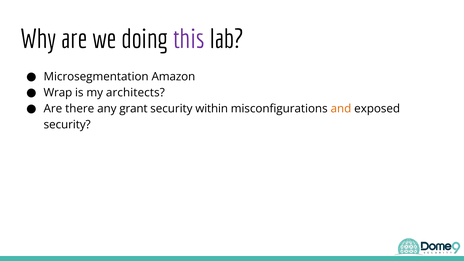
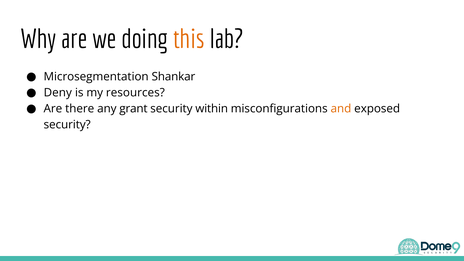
this colour: purple -> orange (189, 39)
Amazon: Amazon -> Shankar (173, 77)
Wrap: Wrap -> Deny (58, 93)
architects: architects -> resources (135, 93)
